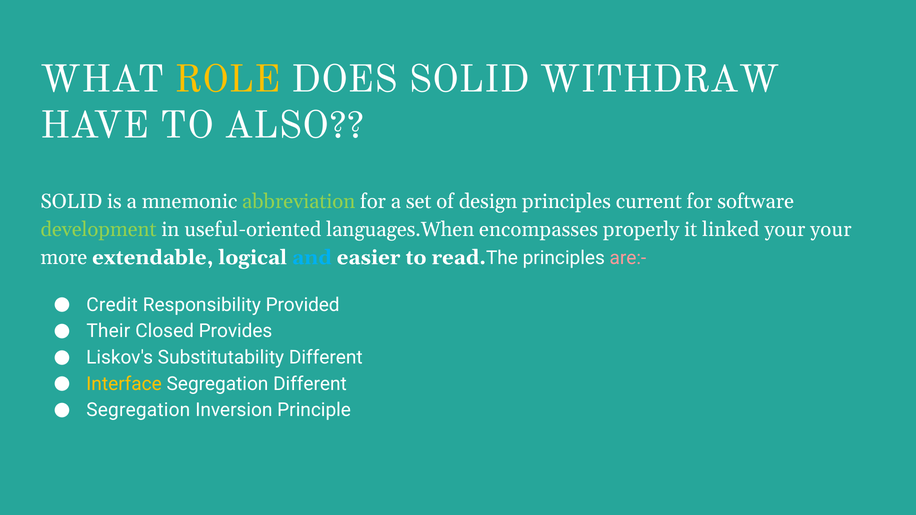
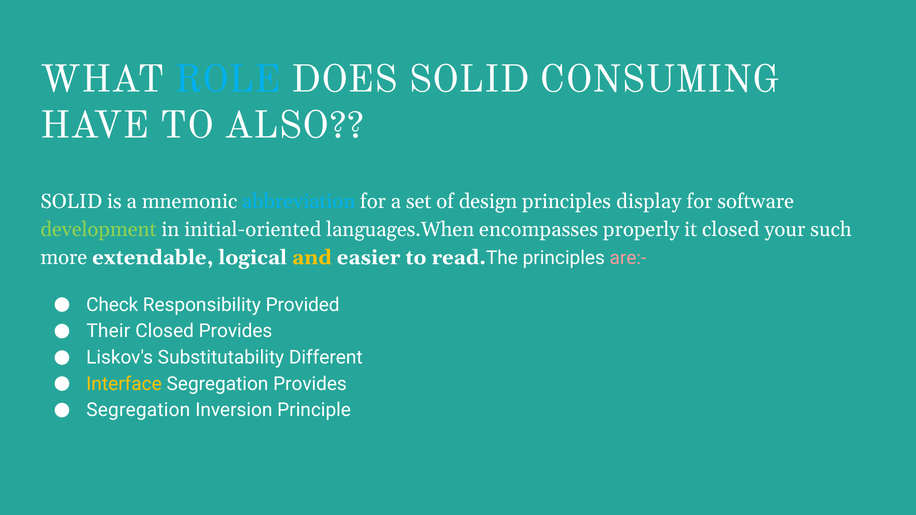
ROLE colour: yellow -> light blue (228, 79)
WITHDRAW: WITHDRAW -> CONSUMING (660, 79)
abbreviation colour: light green -> light blue (299, 202)
current: current -> display (649, 202)
useful-oriented: useful-oriented -> initial-oriented (253, 230)
it linked: linked -> closed (731, 230)
your your: your -> such (831, 230)
and colour: light blue -> yellow (312, 258)
Credit: Credit -> Check (112, 305)
Segregation Different: Different -> Provides (310, 384)
